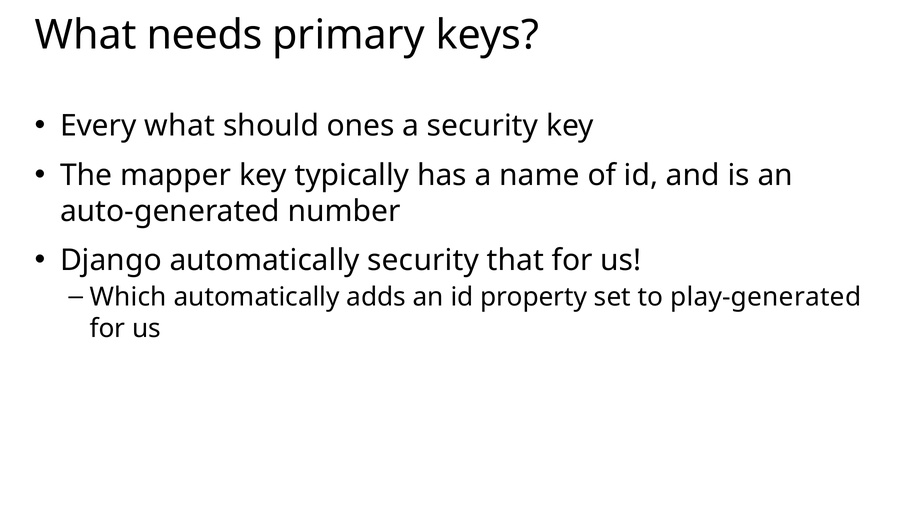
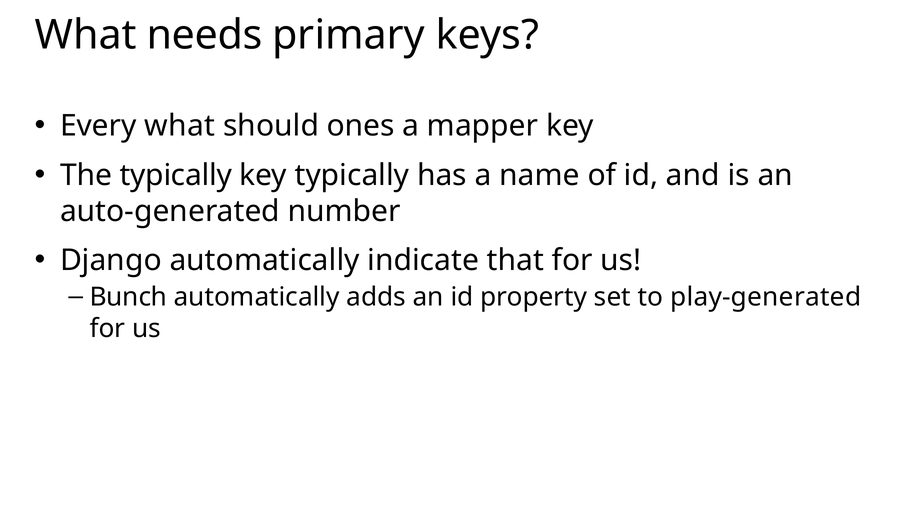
a security: security -> mapper (483, 126)
The mapper: mapper -> typically (176, 175)
automatically security: security -> indicate (423, 260)
Which: Which -> Bunch (128, 297)
